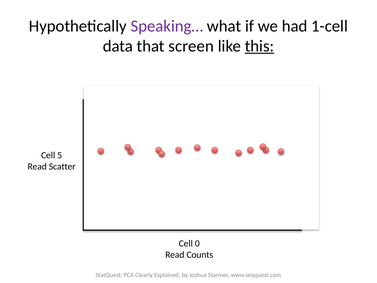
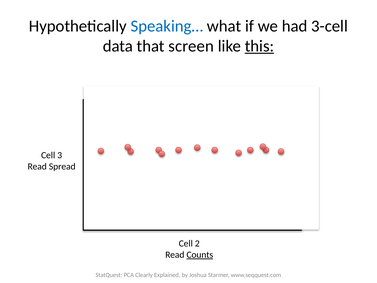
Speaking… colour: purple -> blue (167, 26)
1-cell: 1-cell -> 3-cell (330, 26)
5: 5 -> 3 (60, 155)
Scatter: Scatter -> Spread (62, 166)
0: 0 -> 2 (197, 243)
Counts underline: none -> present (200, 255)
